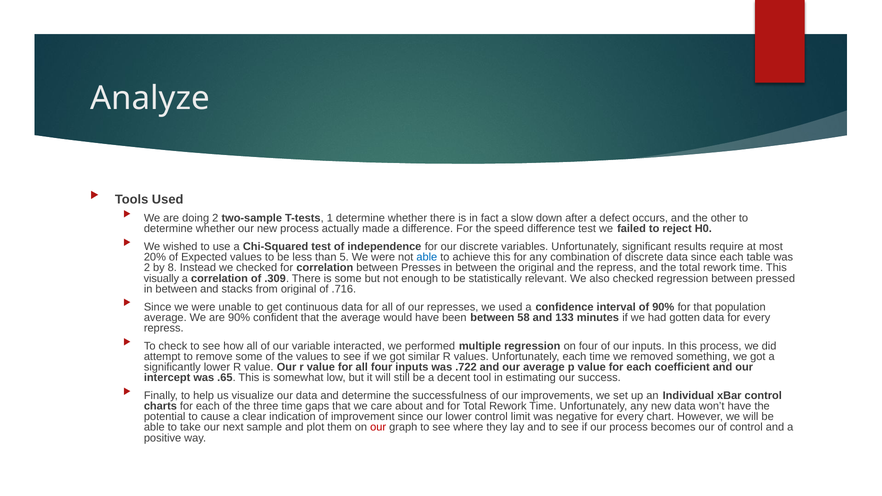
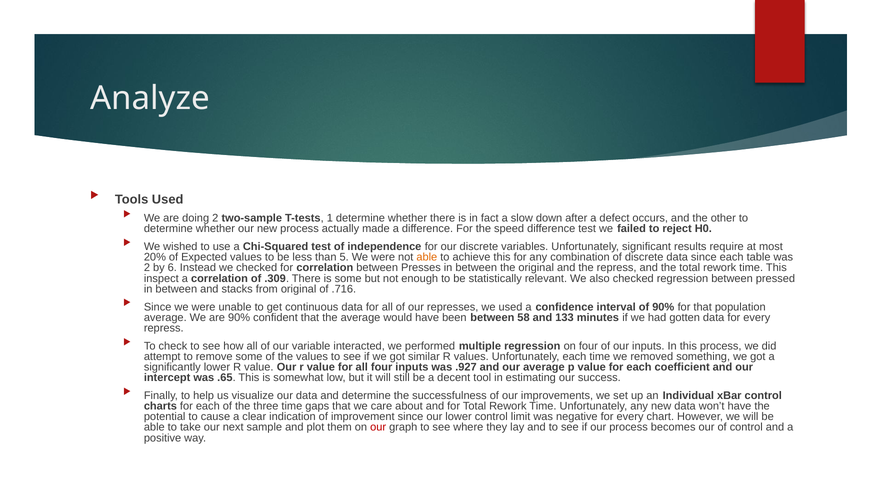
able colour: blue -> orange (427, 257)
8: 8 -> 6 (172, 268)
visually: visually -> inspect (161, 278)
.722: .722 -> .927 (466, 367)
